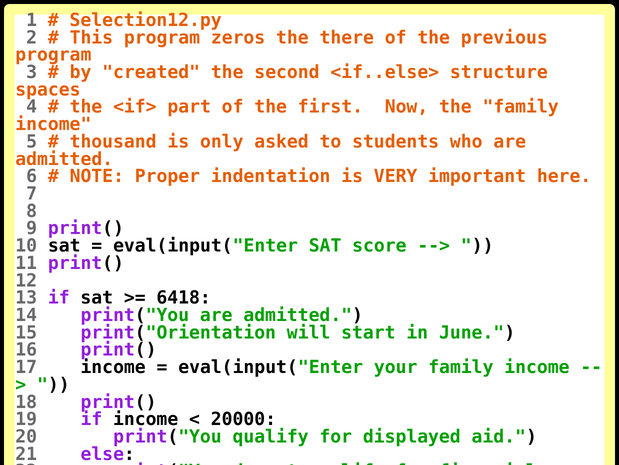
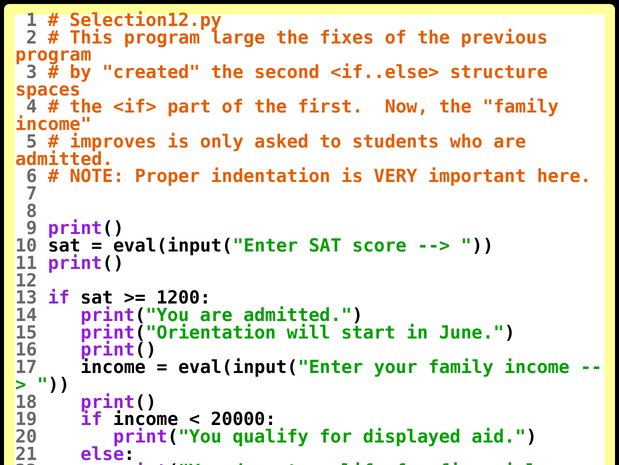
zeros: zeros -> large (238, 38)
there: there -> fixes (347, 38)
thousand: thousand -> improves (113, 142)
6418: 6418 -> 1200 (184, 297)
